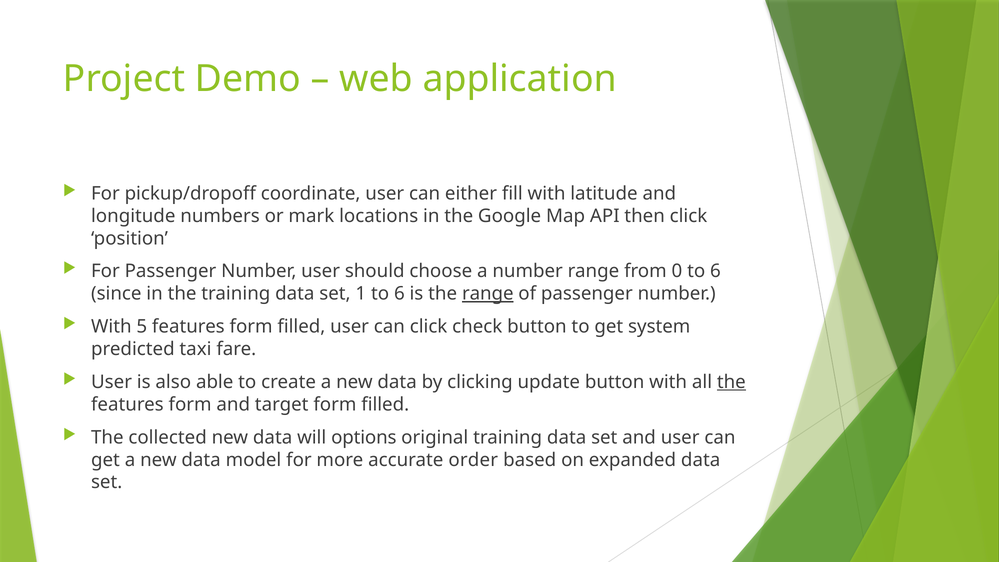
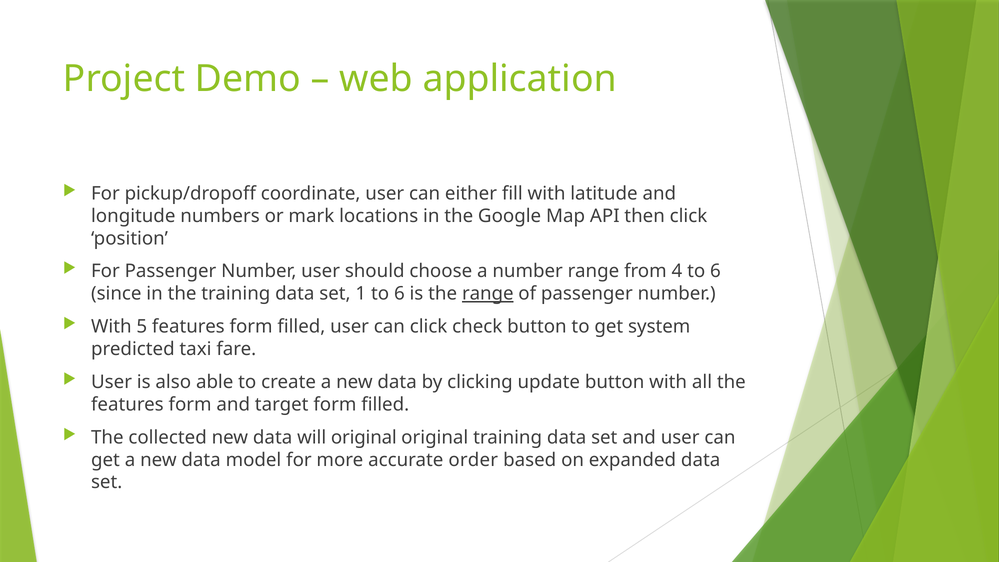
0: 0 -> 4 (677, 271)
the underline: present -> none (731, 382)
will options: options -> original (364, 437)
